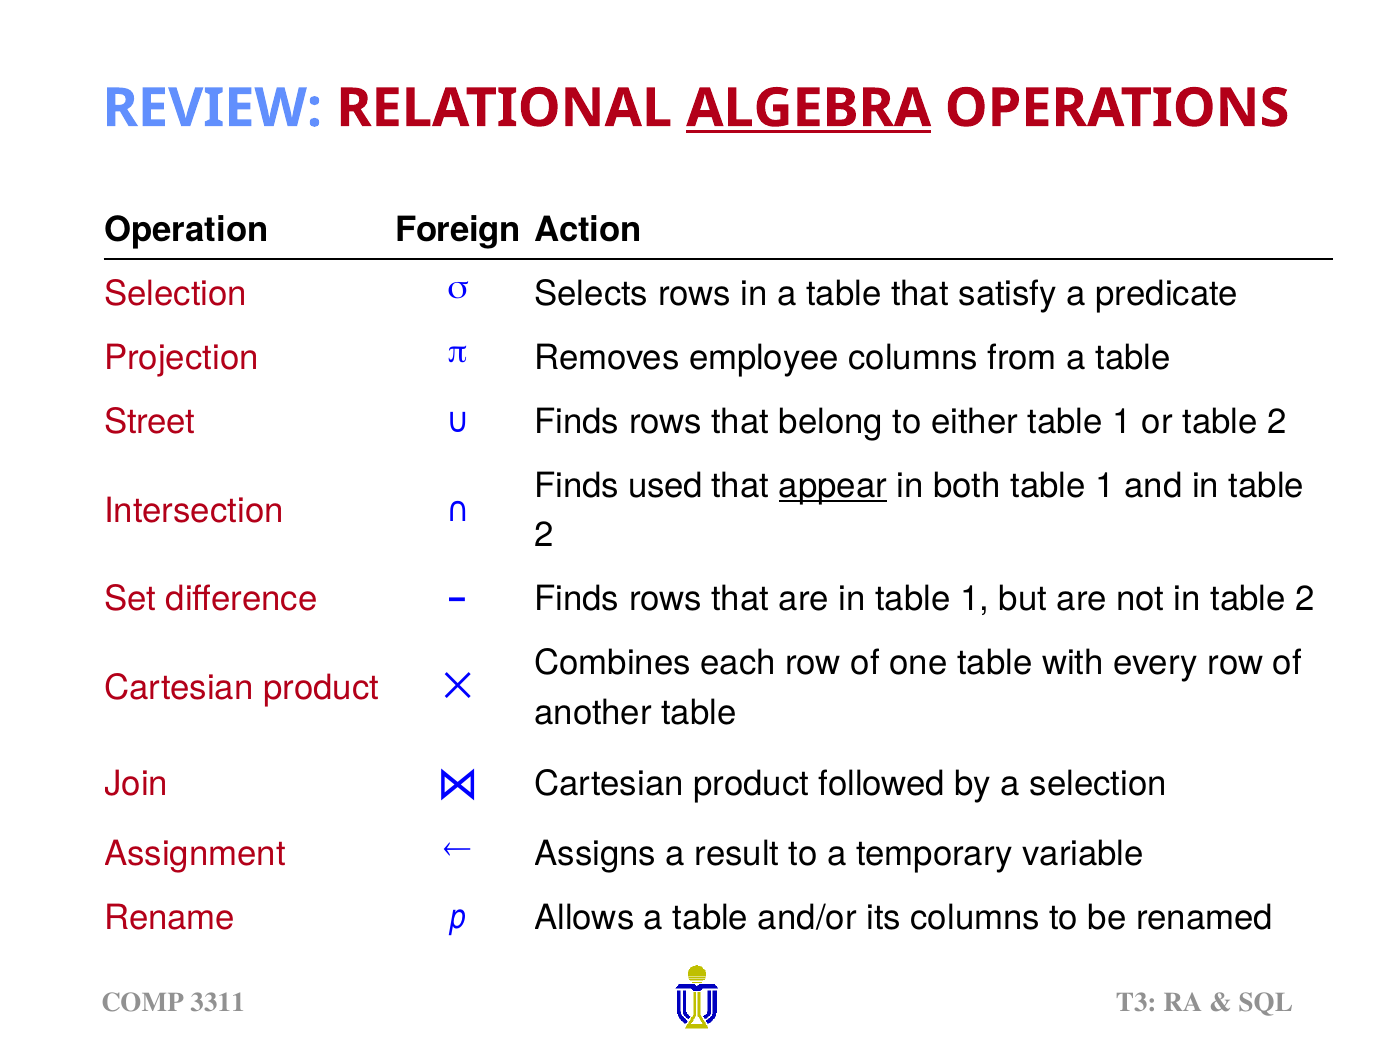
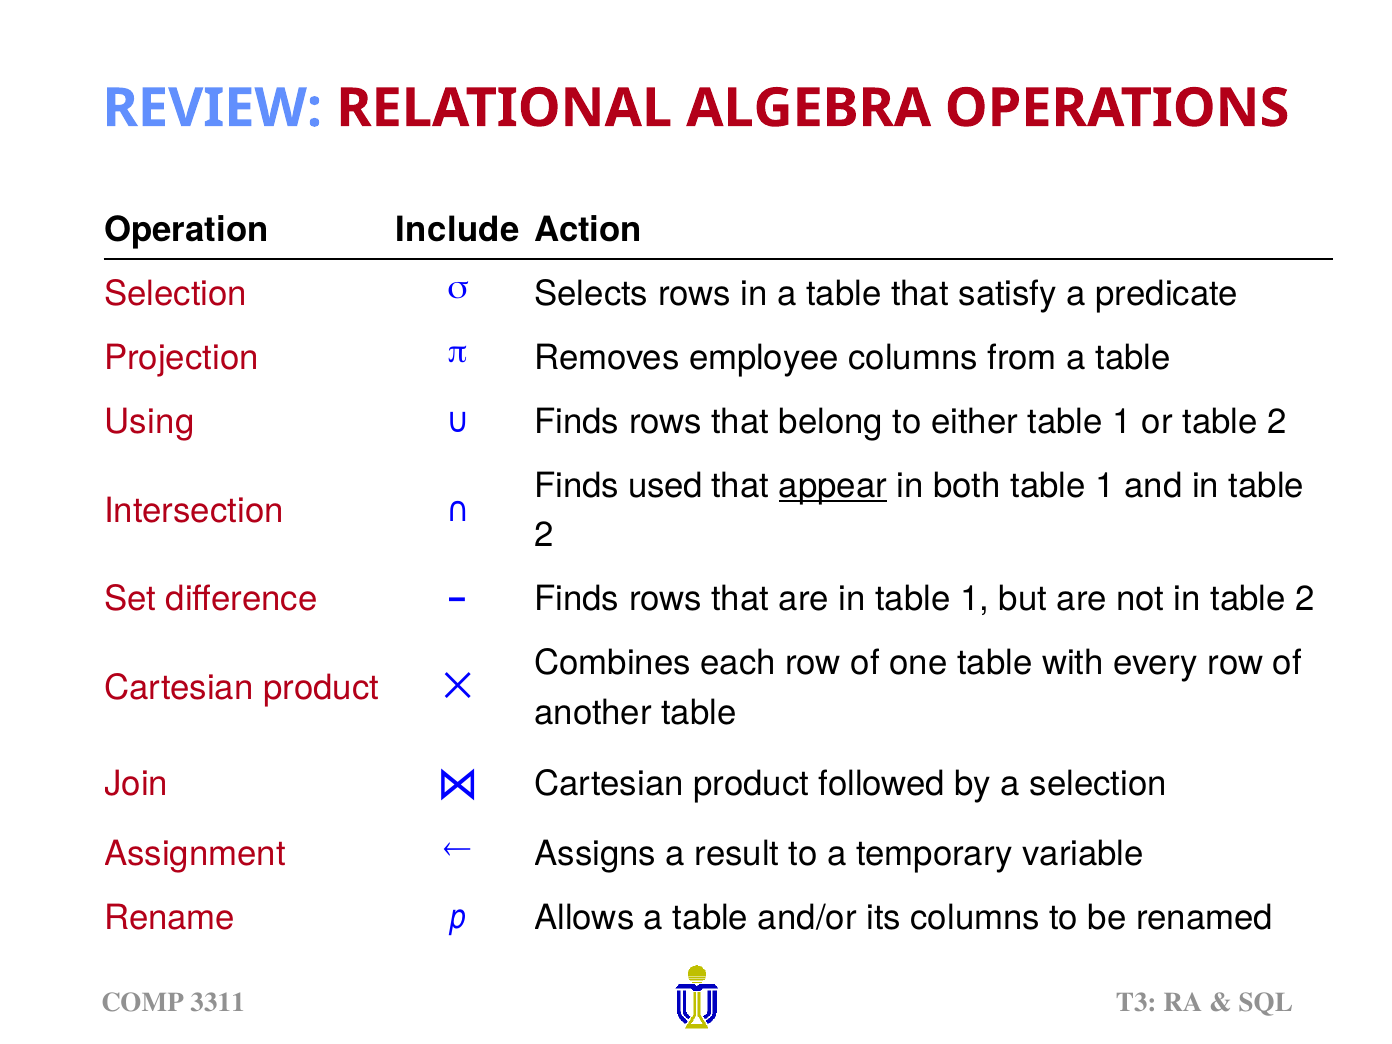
ALGEBRA underline: present -> none (809, 108)
Foreign: Foreign -> Include (458, 230)
Street: Street -> Using (150, 422)
